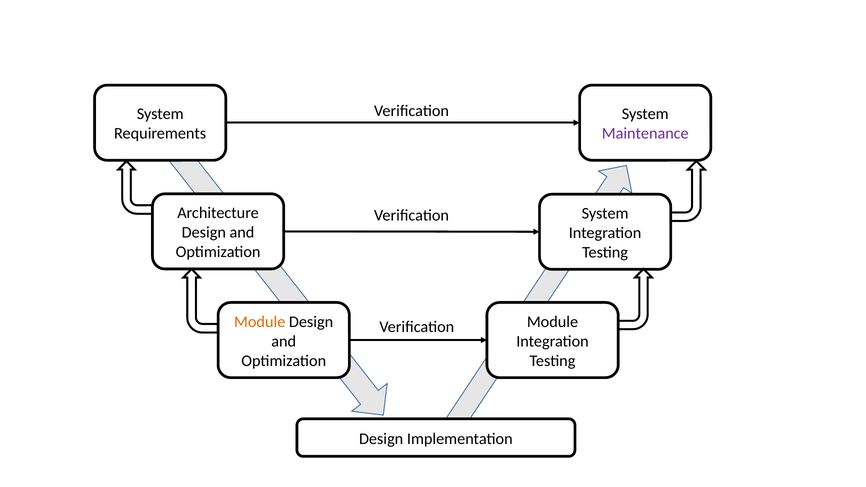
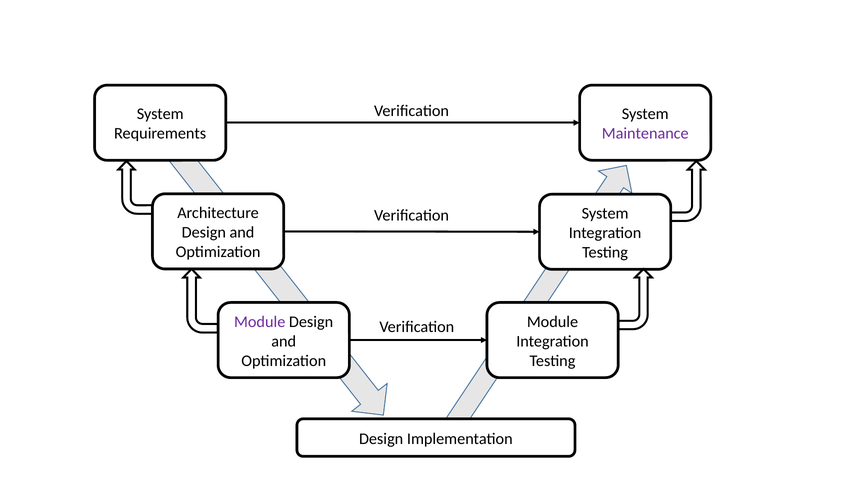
Module colour: orange -> purple (260, 322)
